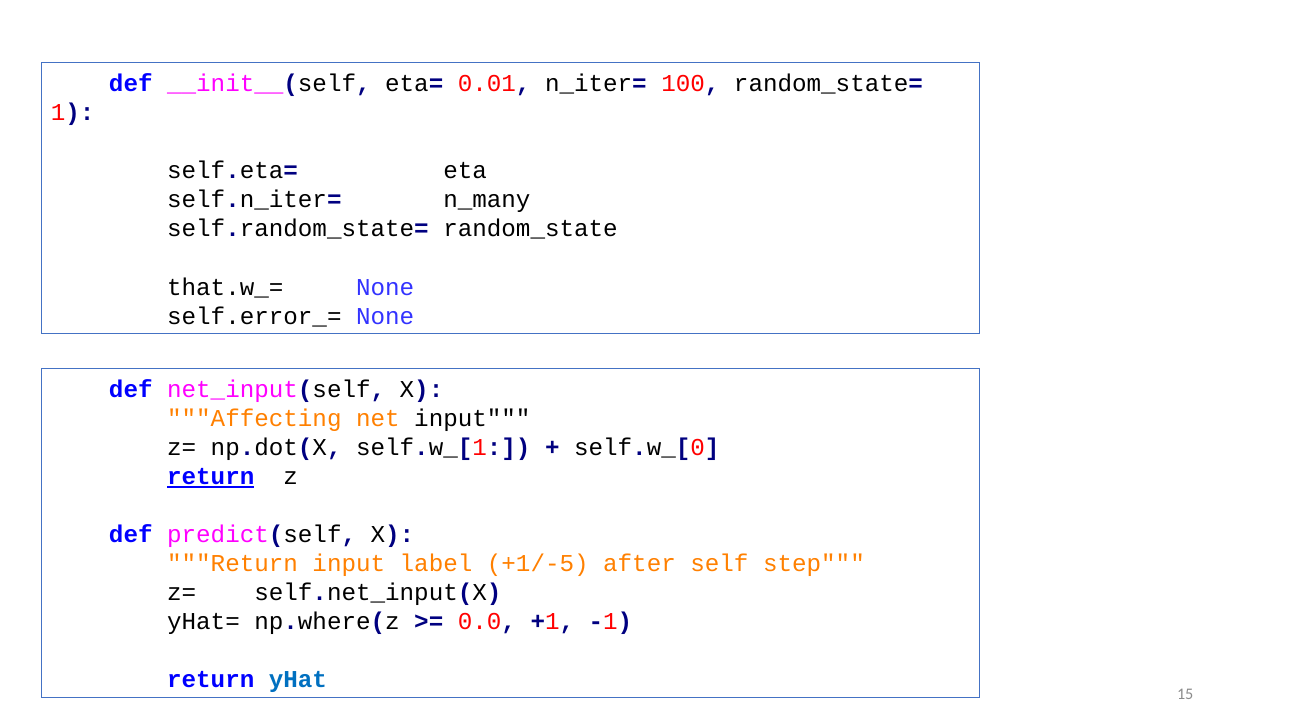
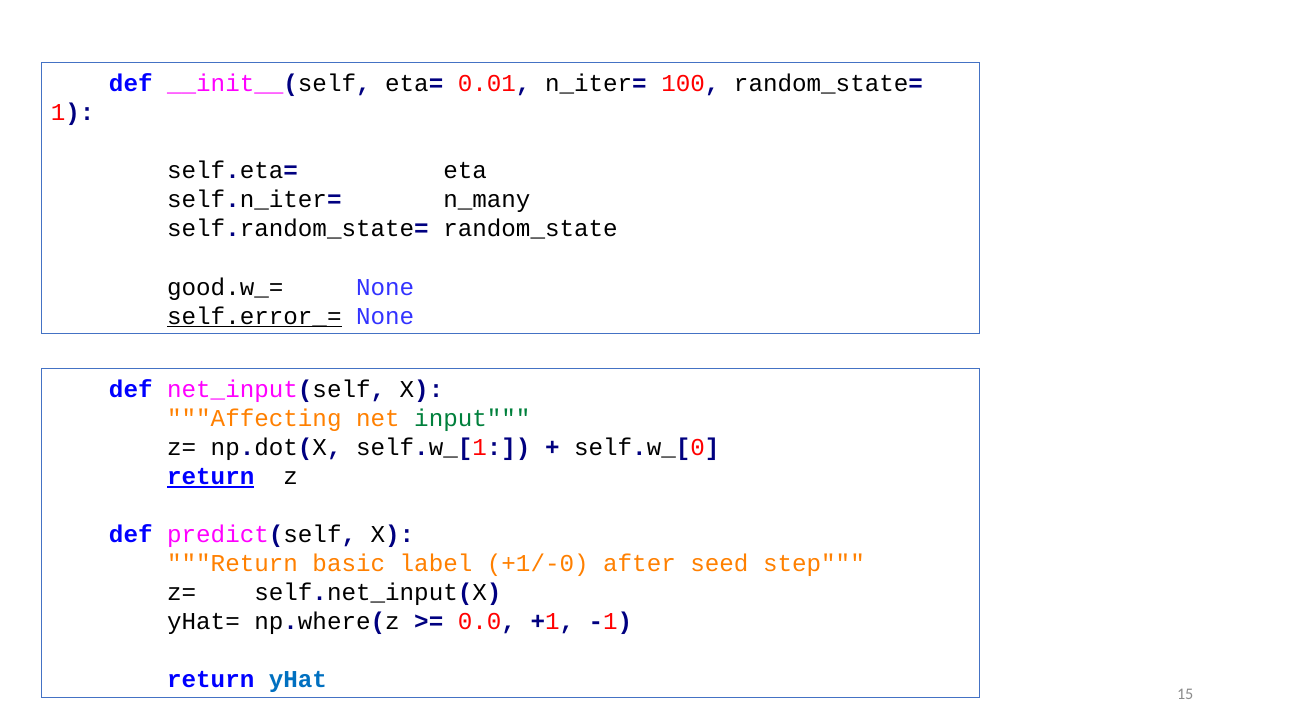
that.w_=: that.w_= -> good.w_= (225, 287)
self.error_= underline: none -> present (254, 316)
input colour: black -> green (472, 418)
Return input: input -> basic (349, 563)
+1/-5: +1/-5 -> +1/-0 (538, 563)
self: self -> seed (719, 563)
